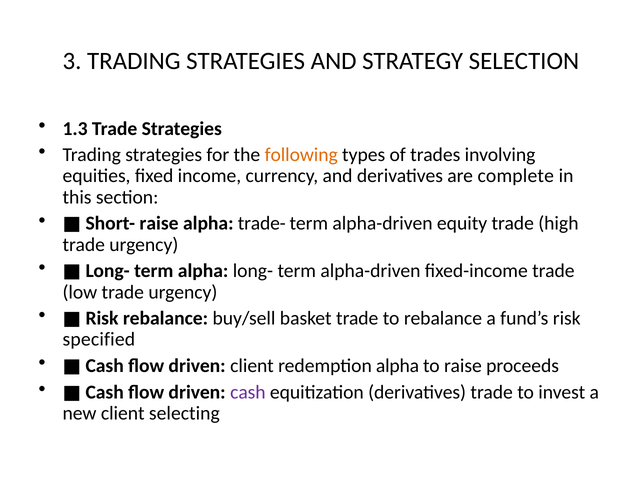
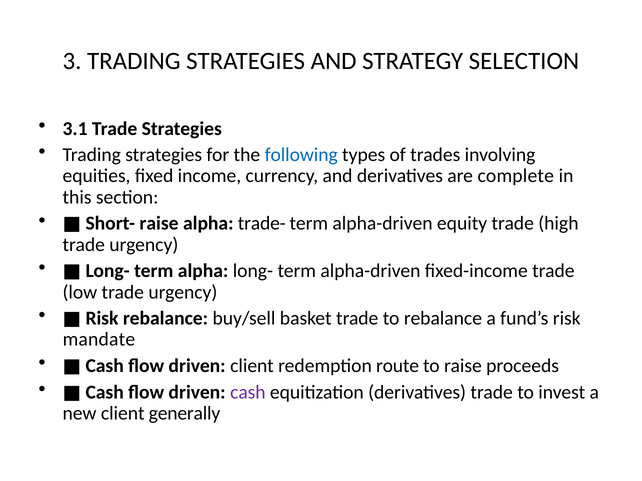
1.3: 1.3 -> 3.1 (75, 129)
following colour: orange -> blue (301, 155)
specified: specified -> mandate (99, 340)
redemption alpha: alpha -> route (398, 366)
selecting: selecting -> generally (184, 414)
